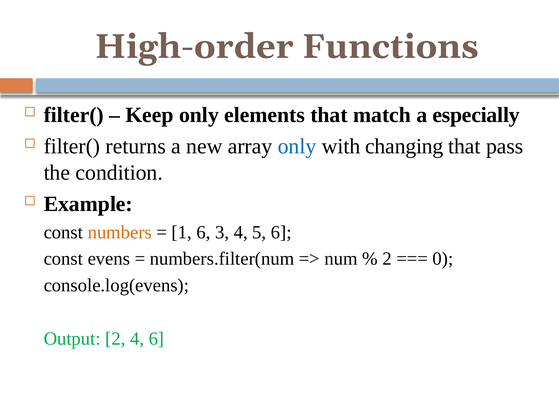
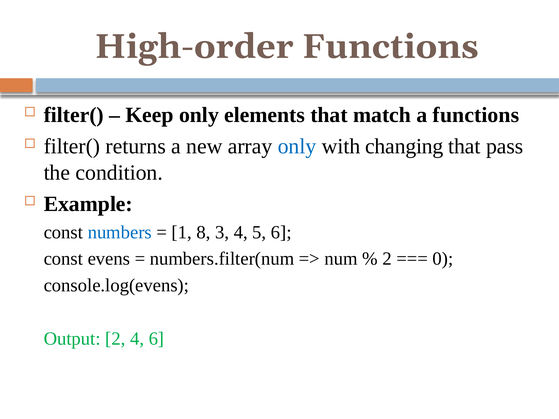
a especially: especially -> functions (476, 115)
numbers colour: orange -> blue (120, 232)
1 6: 6 -> 8 (203, 232)
